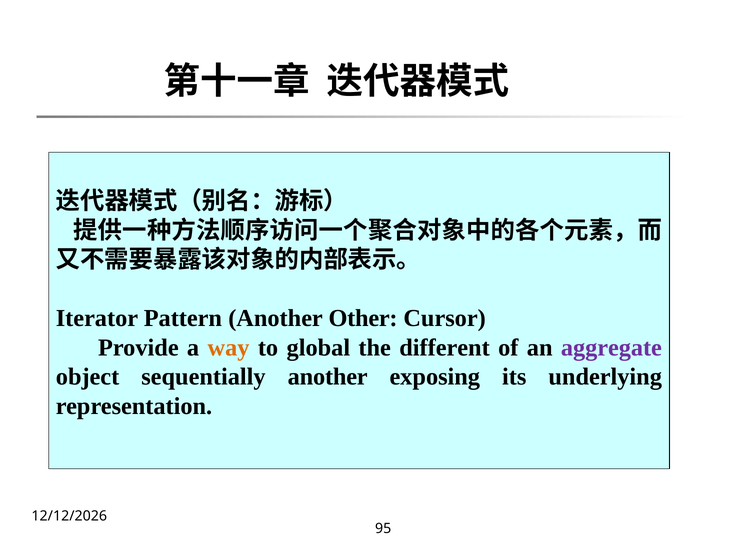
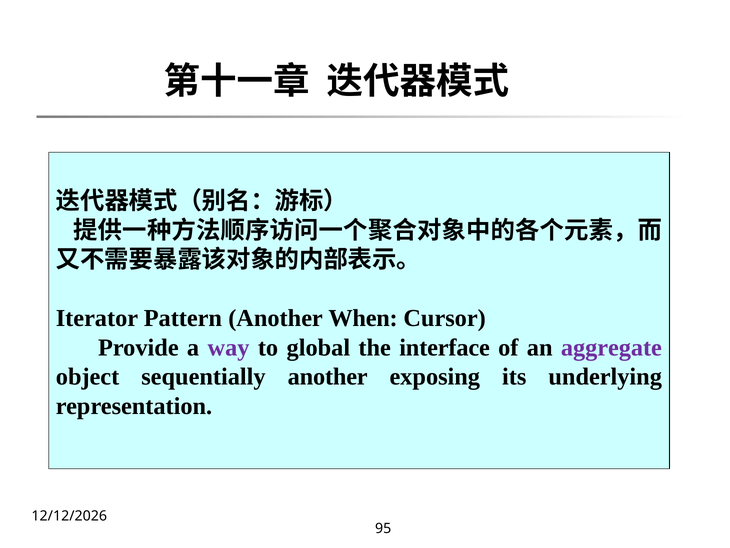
Other: Other -> When (363, 318)
way colour: orange -> purple (229, 347)
different: different -> interface (445, 347)
